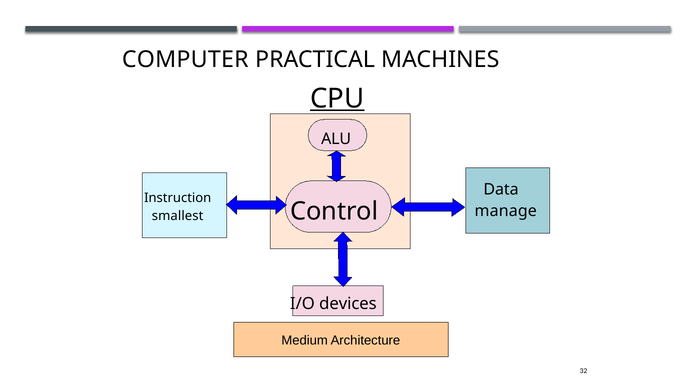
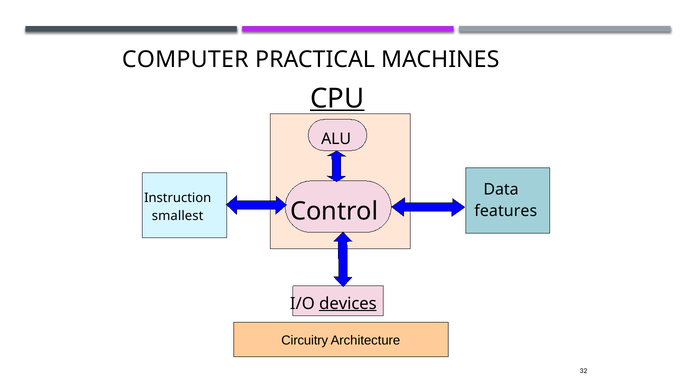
manage: manage -> features (506, 211)
devices underline: none -> present (348, 303)
Medium: Medium -> Circuitry (305, 340)
